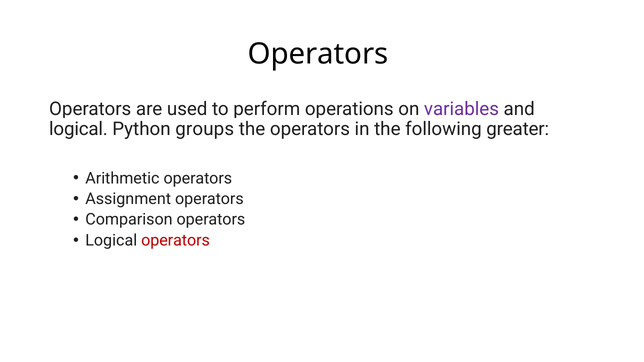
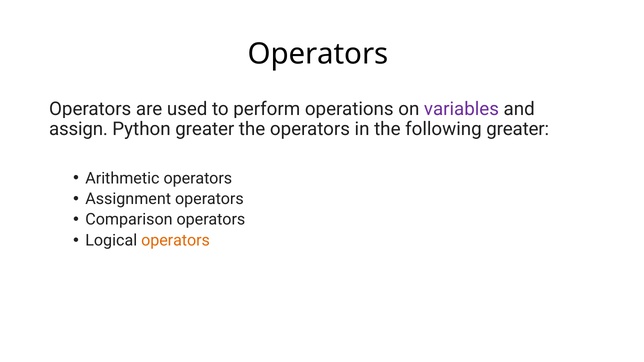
logical: logical -> assign (78, 129)
Python groups: groups -> greater (205, 129)
operators colour: red -> orange (176, 241)
